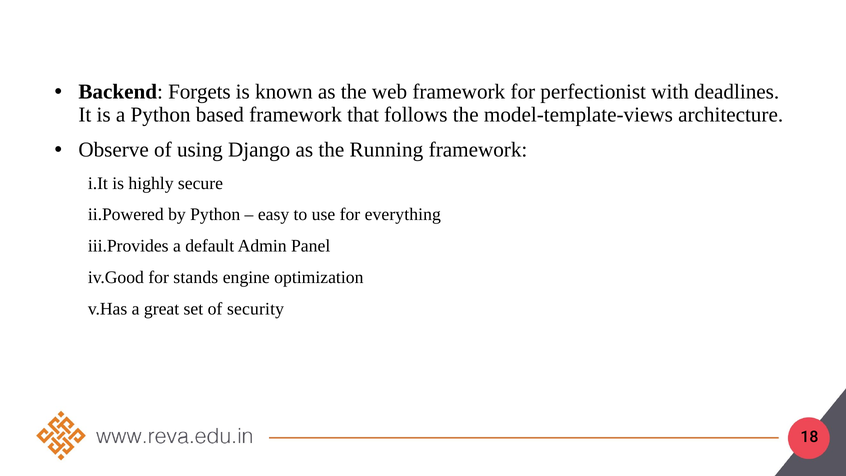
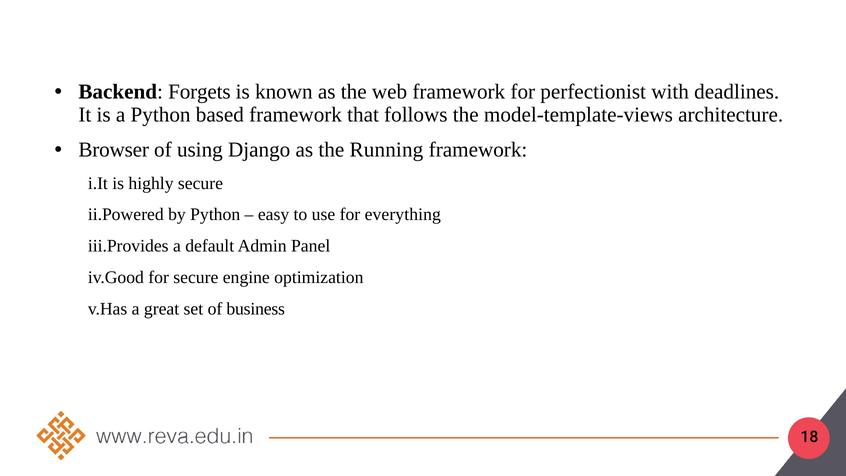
Observe: Observe -> Browser (114, 150)
for stands: stands -> secure (196, 277)
security: security -> business (256, 309)
